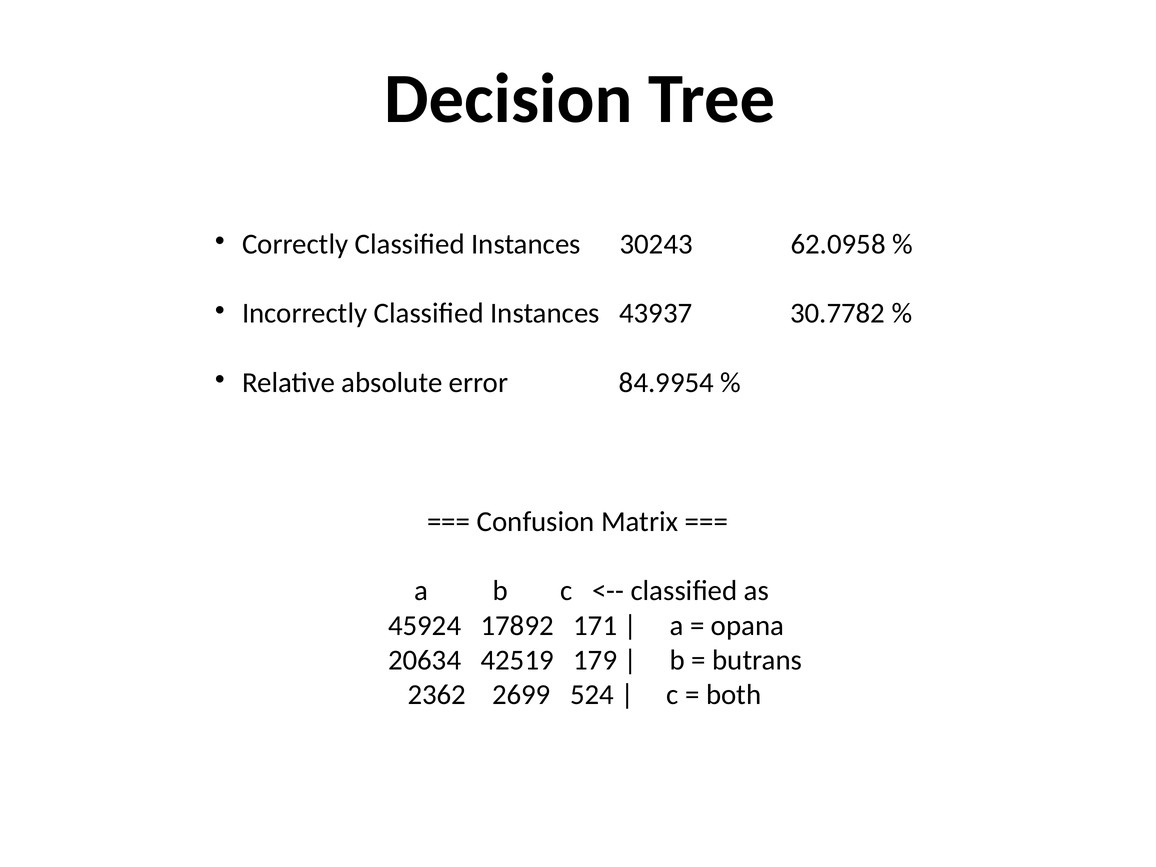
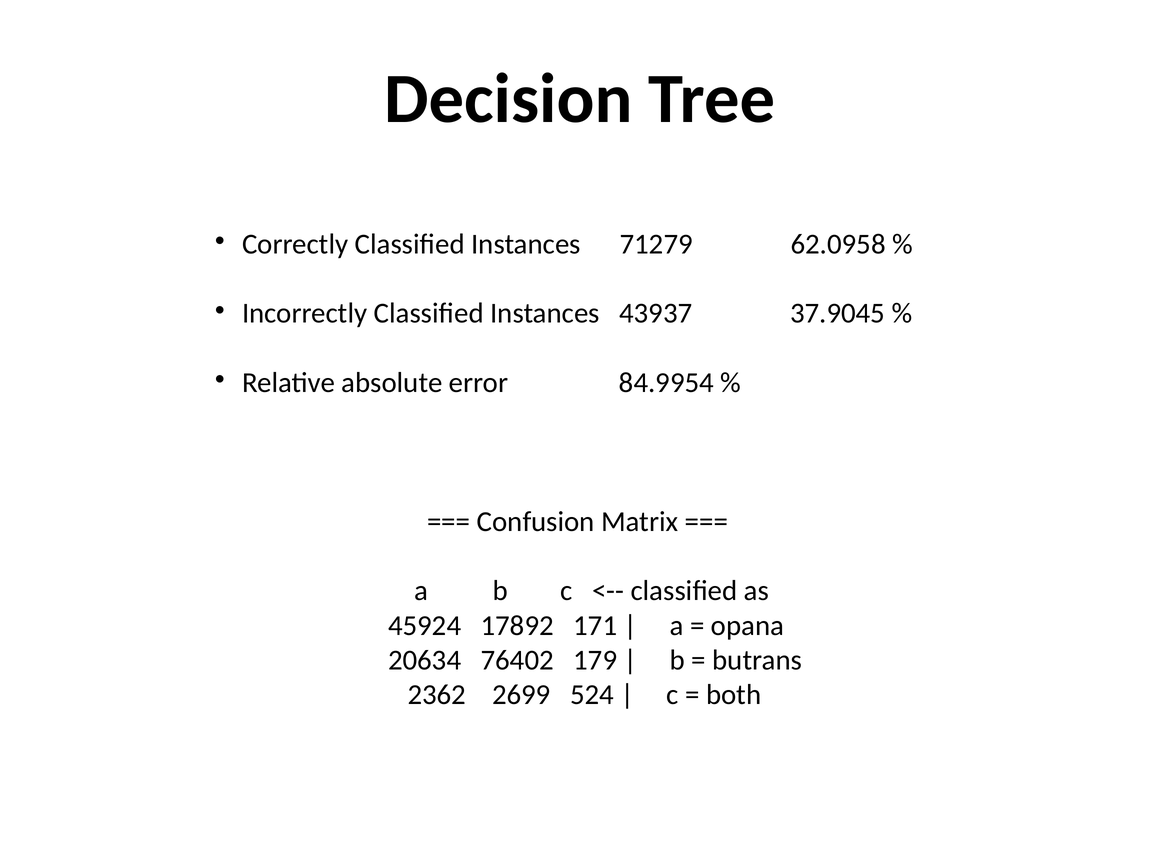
30243: 30243 -> 71279 (656, 244)
30.7782: 30.7782 -> 37.9045 (838, 313)
42519: 42519 -> 76402 (517, 660)
